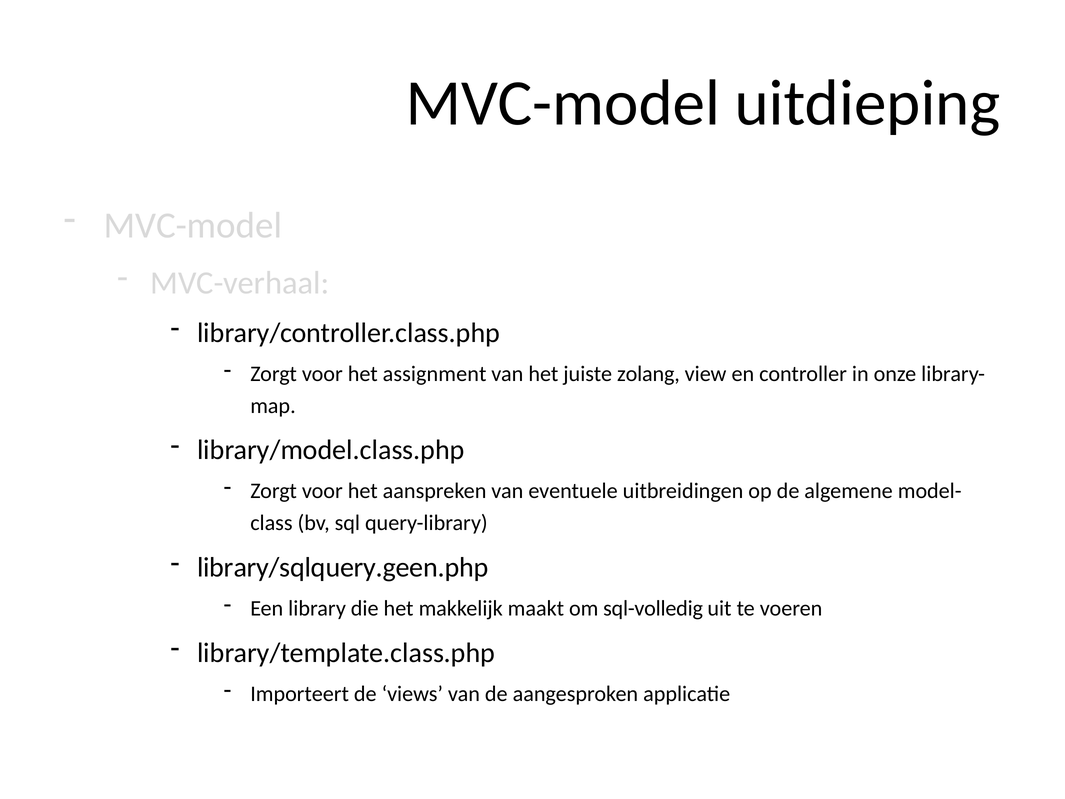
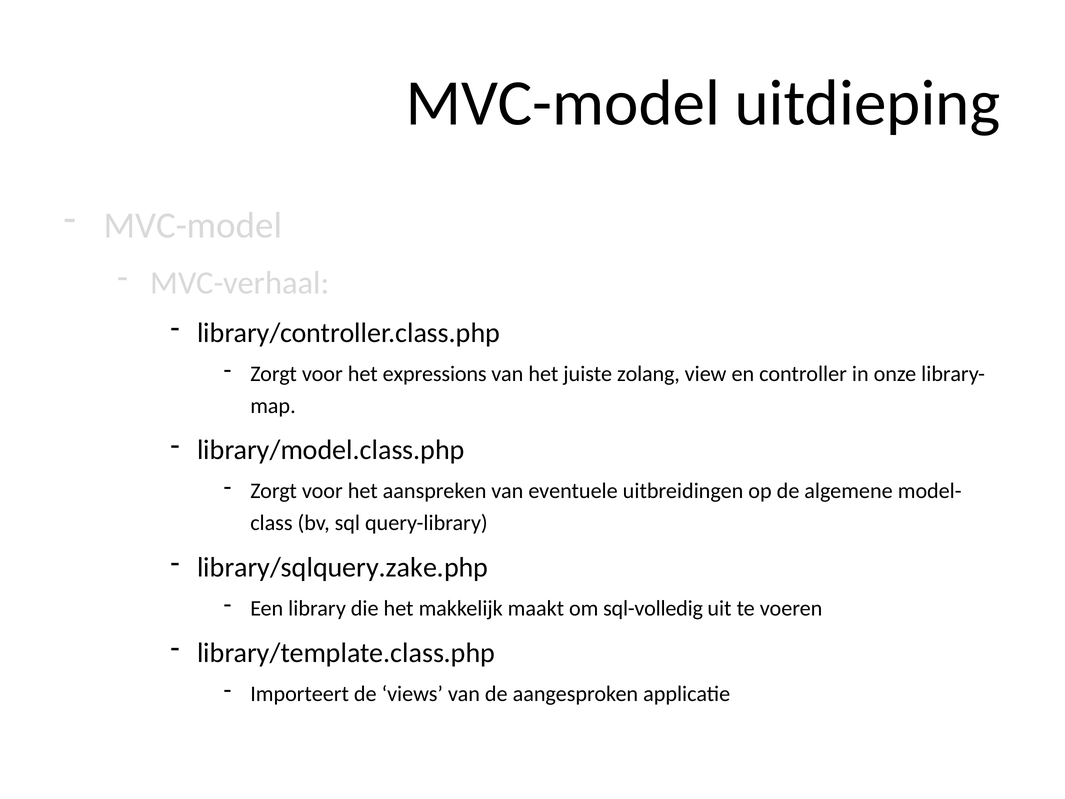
assignment: assignment -> expressions (435, 374)
library/sqlquery.geen.php: library/sqlquery.geen.php -> library/sqlquery.zake.php (343, 567)
